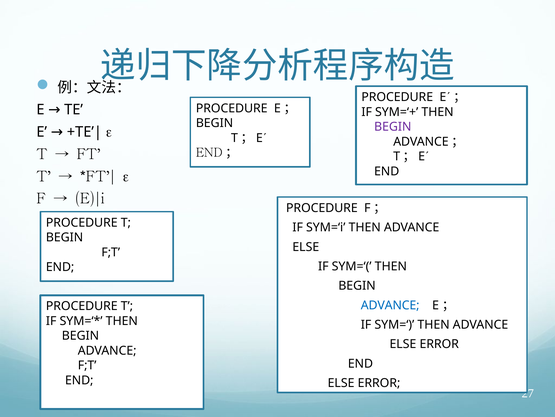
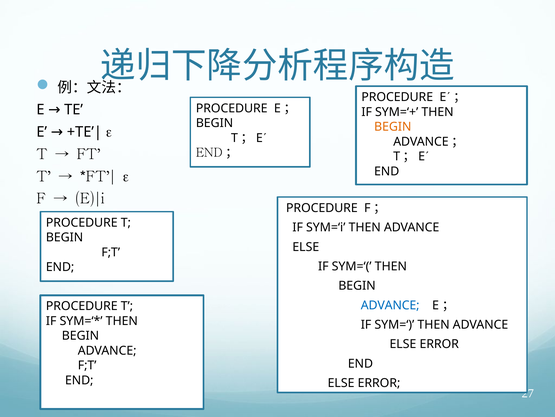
BEGIN colour: purple -> orange (393, 127)
